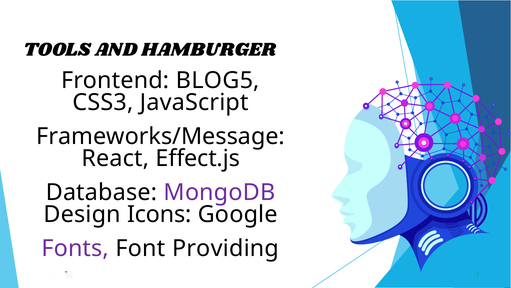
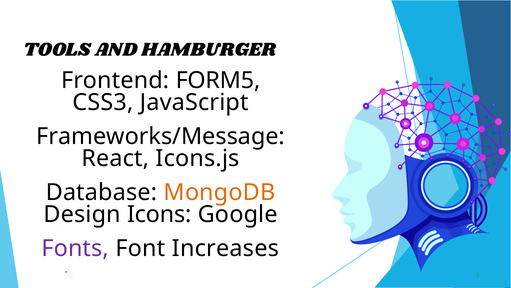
BLOG5: BLOG5 -> FORM5 (218, 80)
Effect.js: Effect.js -> Icons.js (198, 158)
MongoDB colour: purple -> orange (219, 192)
Providing: Providing -> Increases (226, 248)
